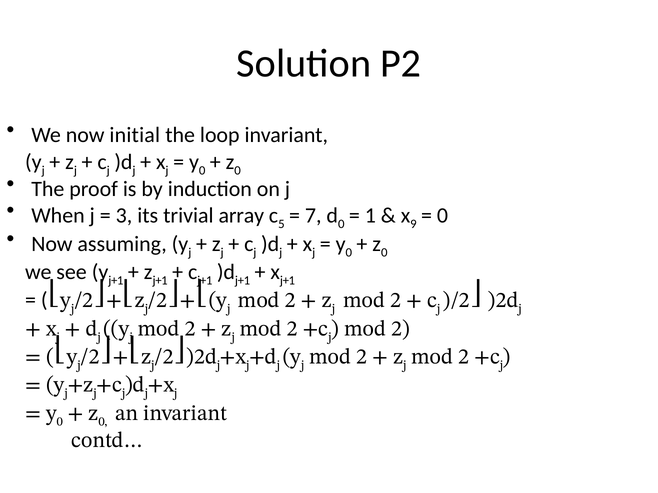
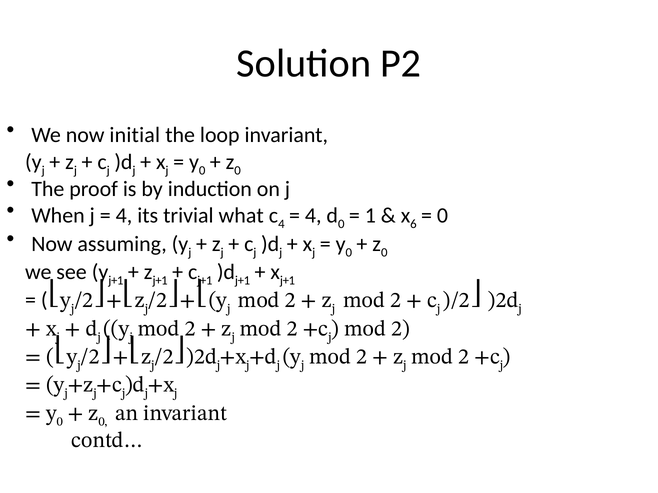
3: 3 -> 4 (124, 216)
array: array -> what (241, 216)
5: 5 -> 4 (281, 224)
7: 7 -> 4 (313, 216)
9: 9 -> 6 (413, 224)
